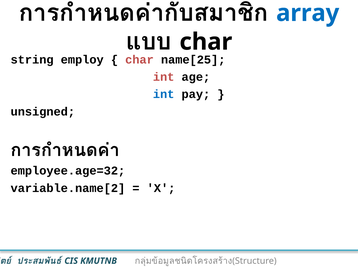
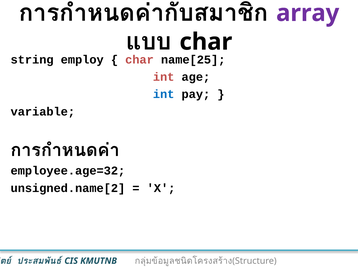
array colour: blue -> purple (308, 13)
unsigned: unsigned -> variable (43, 111)
variable.name[2: variable.name[2 -> unsigned.name[2 (68, 188)
